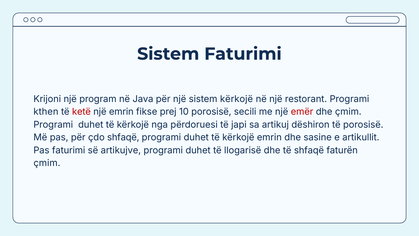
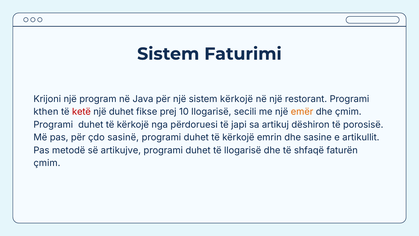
një emrin: emrin -> duhet (121, 112)
10 porosisë: porosisë -> llogarisë (211, 112)
emër colour: red -> orange (302, 112)
çdo shfaqë: shfaqë -> sasinë (123, 137)
Pas faturimi: faturimi -> metodë (69, 150)
